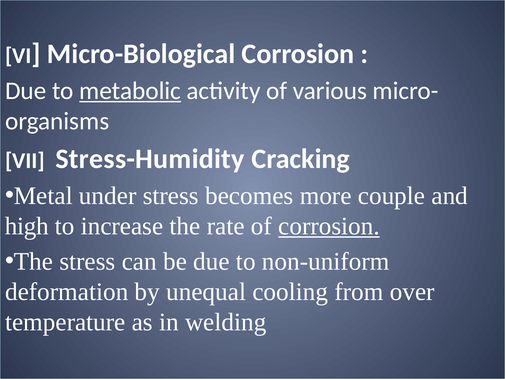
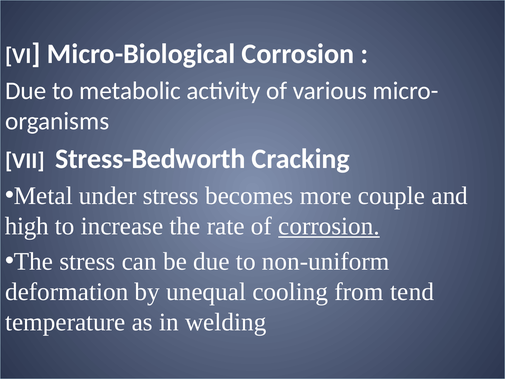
metabolic underline: present -> none (130, 91)
Stress-Humidity: Stress-Humidity -> Stress-Bedworth (150, 159)
over: over -> tend (412, 292)
